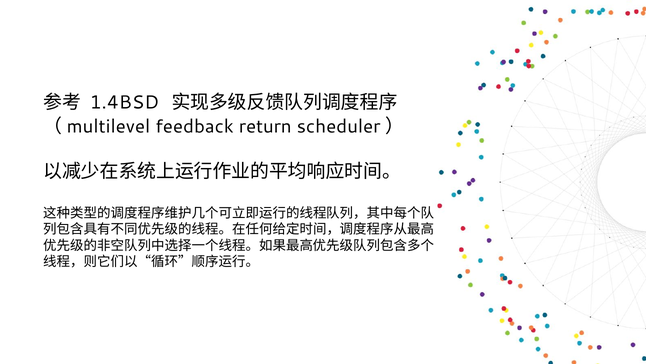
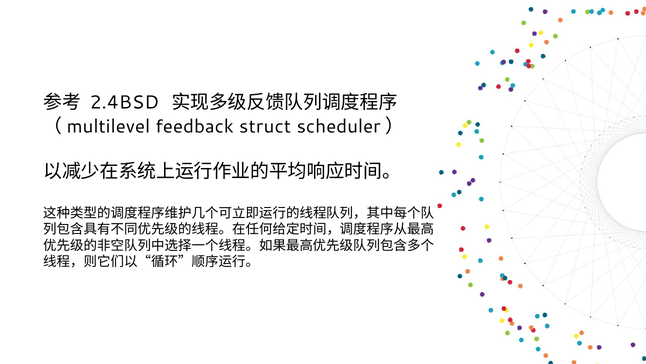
1.4BSD: 1.4BSD -> 2.4BSD (124, 102)
return: return -> struct (265, 126)
